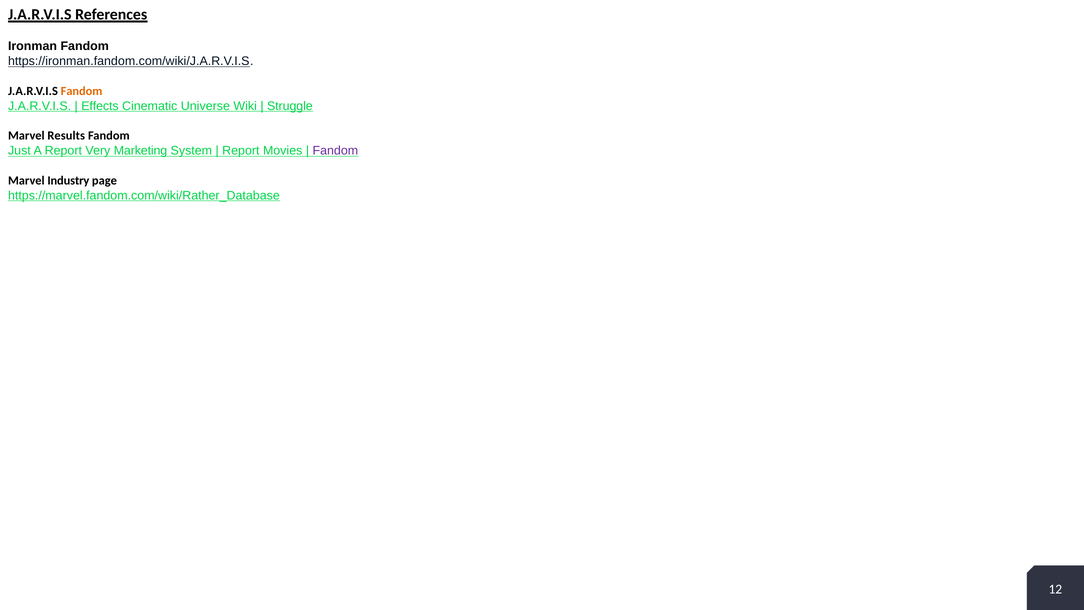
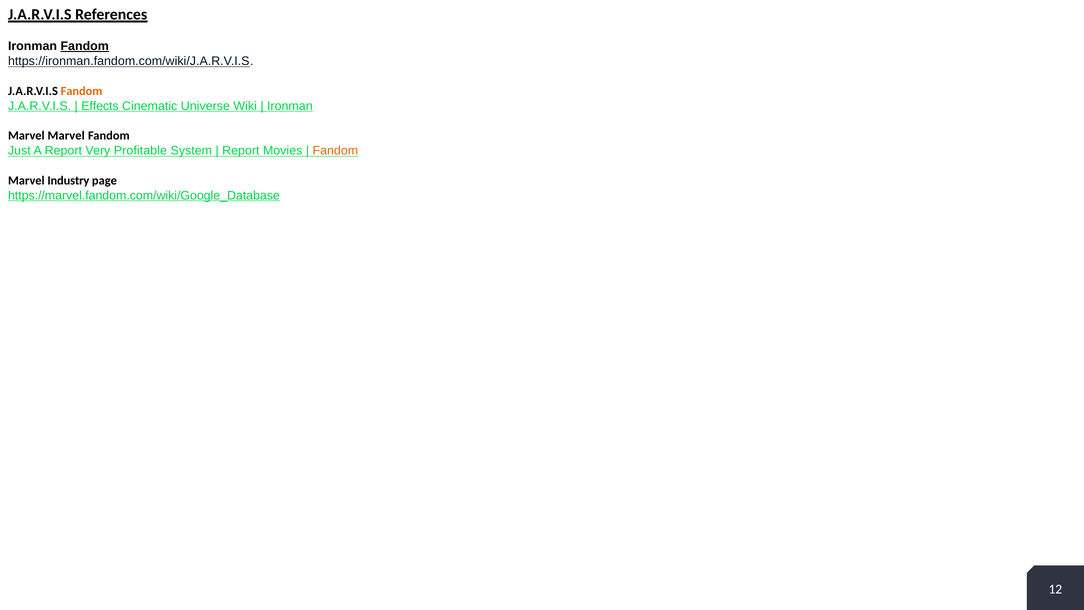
Fandom underline: none -> present (85, 46)
Struggle: Struggle -> Ironman (290, 106)
Marvel Results: Results -> Marvel (66, 136)
Marketing: Marketing -> Profitable (140, 151)
Fandom colour: purple -> orange (335, 151)
https://marvel.fandom.com/wiki/Rather_Database: https://marvel.fandom.com/wiki/Rather_Database -> https://marvel.fandom.com/wiki/Google_Database (144, 195)
